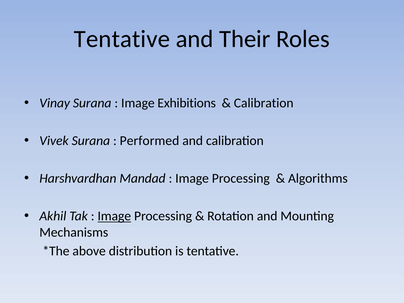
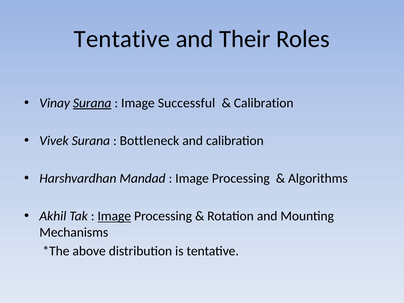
Surana underline: none -> present (92, 103)
Exhibitions: Exhibitions -> Successful (187, 103)
Performed: Performed -> Bottleneck (149, 141)
